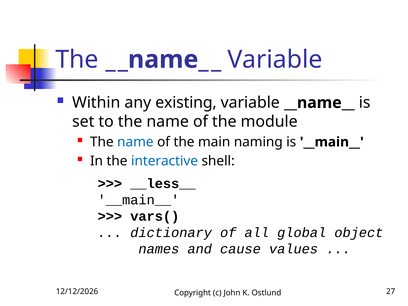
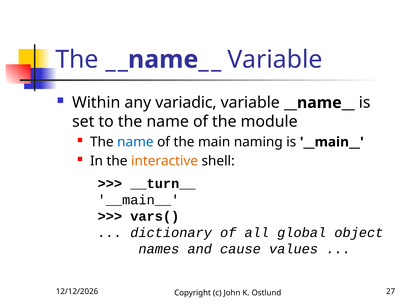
existing: existing -> variadic (186, 103)
interactive colour: blue -> orange (165, 161)
__less__: __less__ -> __turn__ (163, 184)
